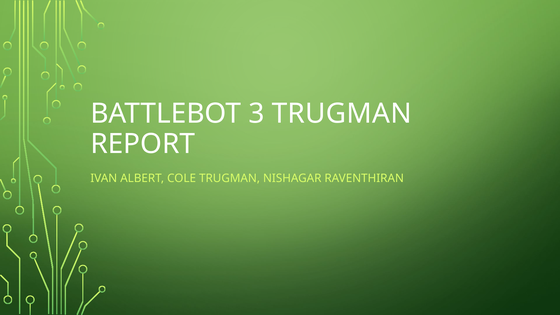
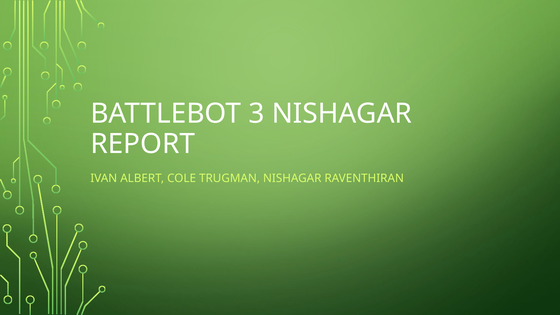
3 TRUGMAN: TRUGMAN -> NISHAGAR (342, 114)
